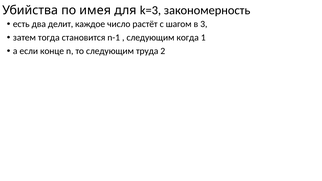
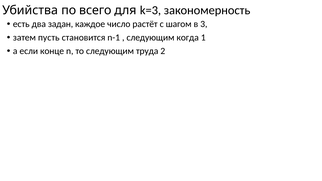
имея: имея -> всего (95, 10)
делит: делит -> задан (61, 24)
тогда: тогда -> пусть (49, 38)
